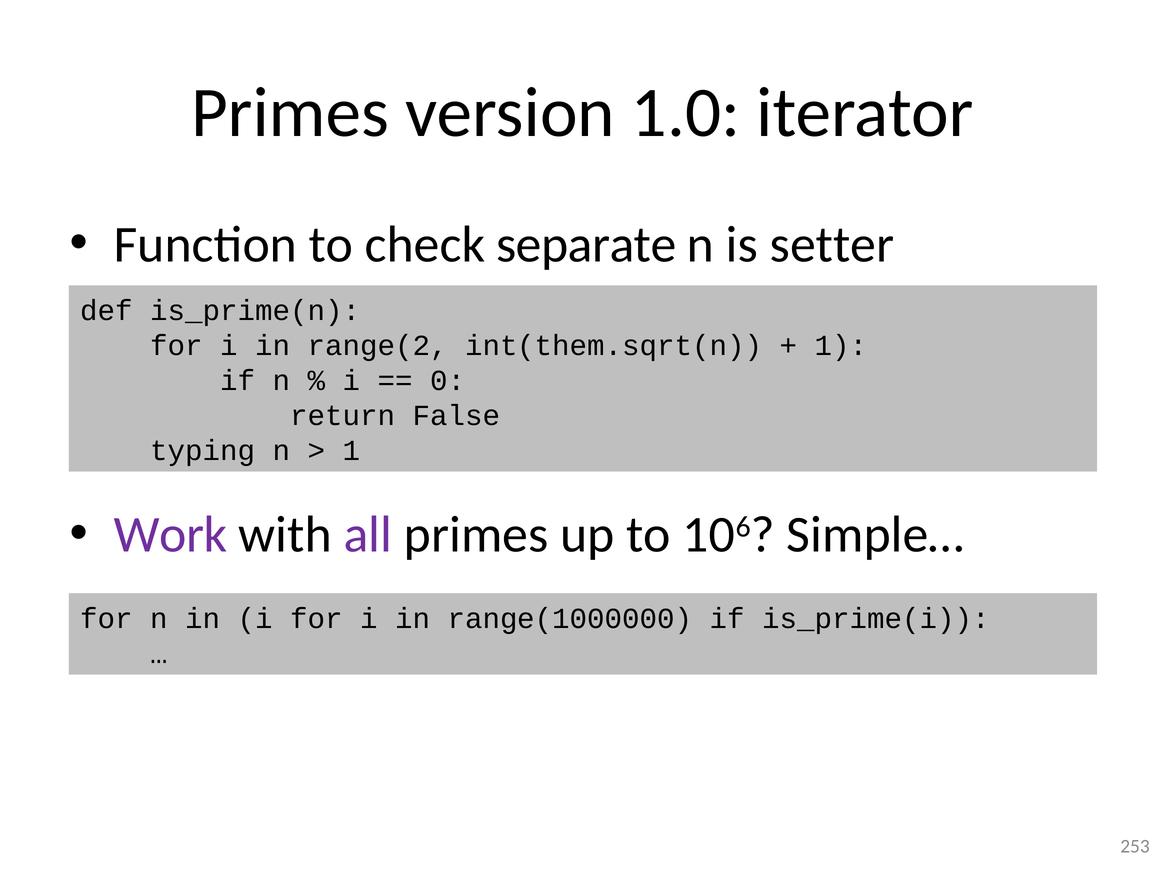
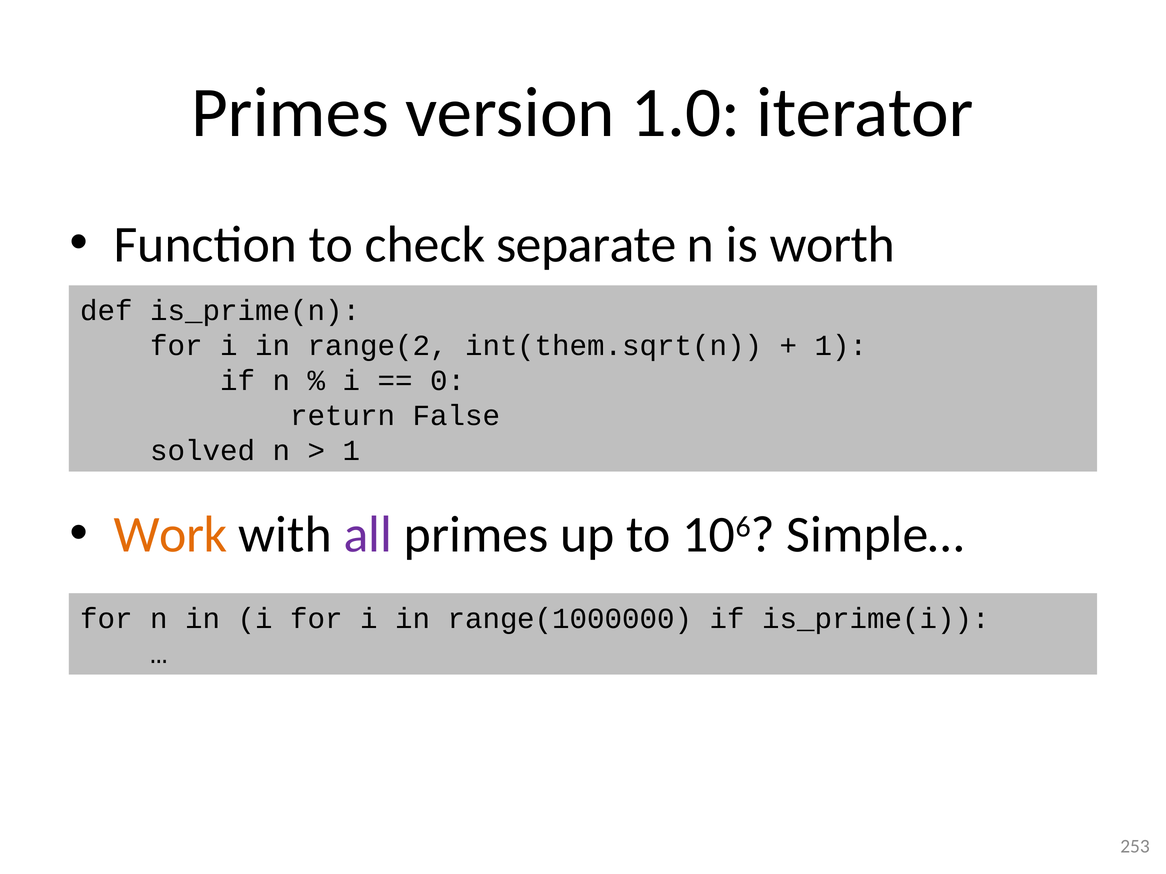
setter: setter -> worth (832, 245)
typing: typing -> solved (203, 451)
Work colour: purple -> orange (170, 535)
